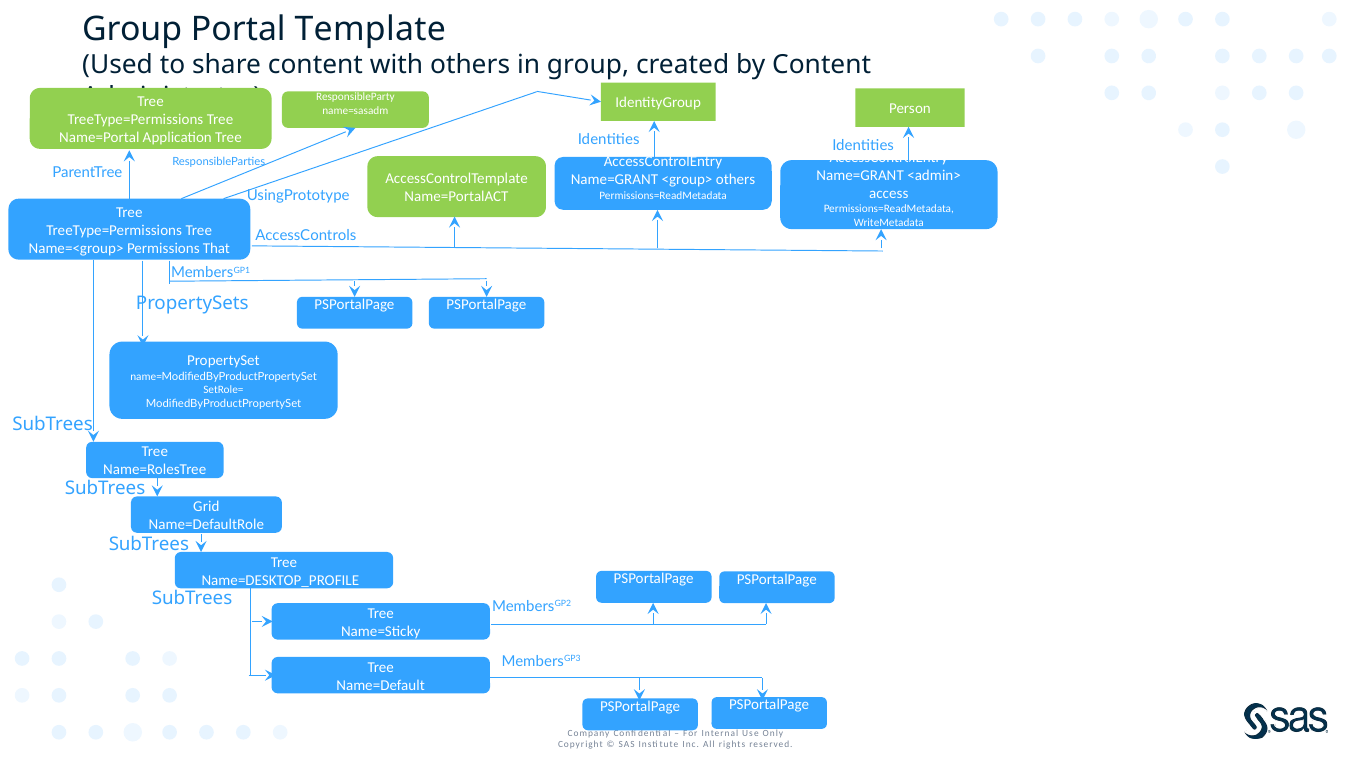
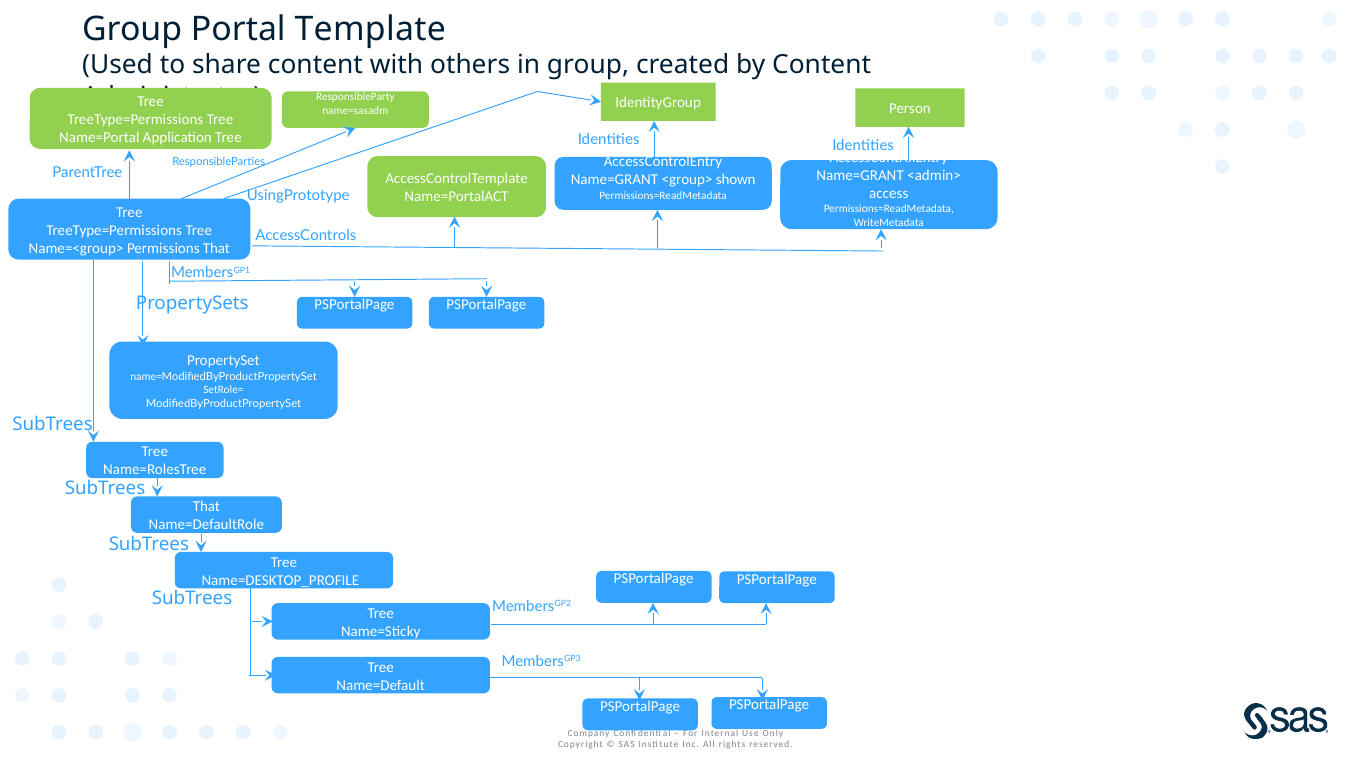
<group> others: others -> shown (736, 180)
Grid: Grid -> That (206, 507)
